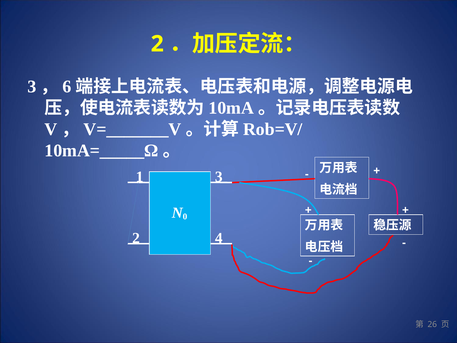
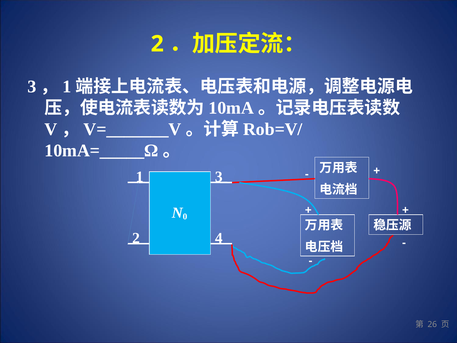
6: 6 -> 1 (67, 87)
